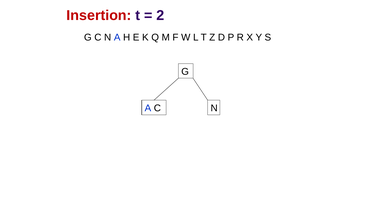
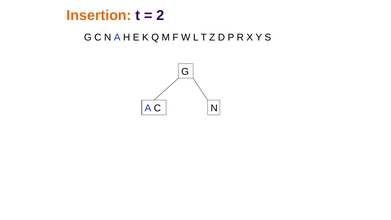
Insertion colour: red -> orange (99, 15)
